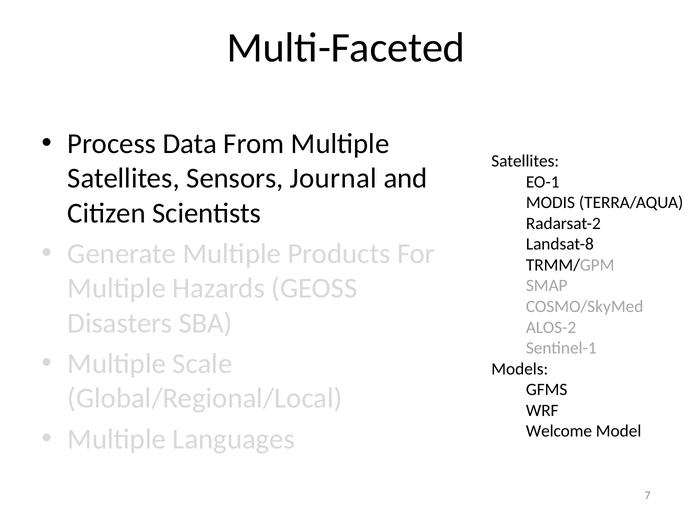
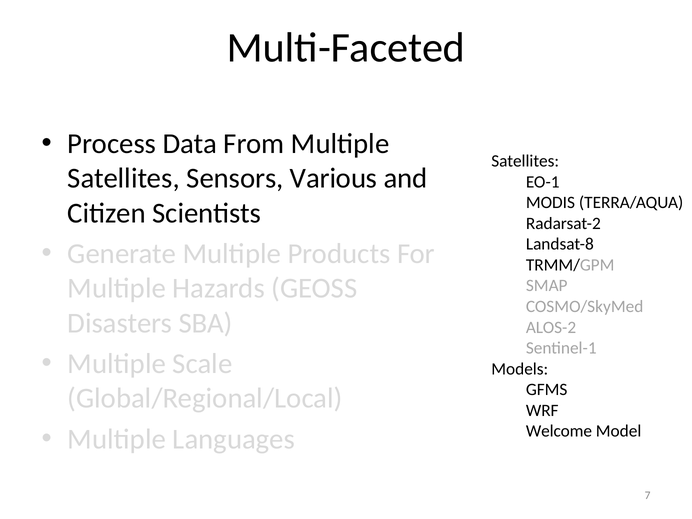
Journal: Journal -> Various (334, 178)
